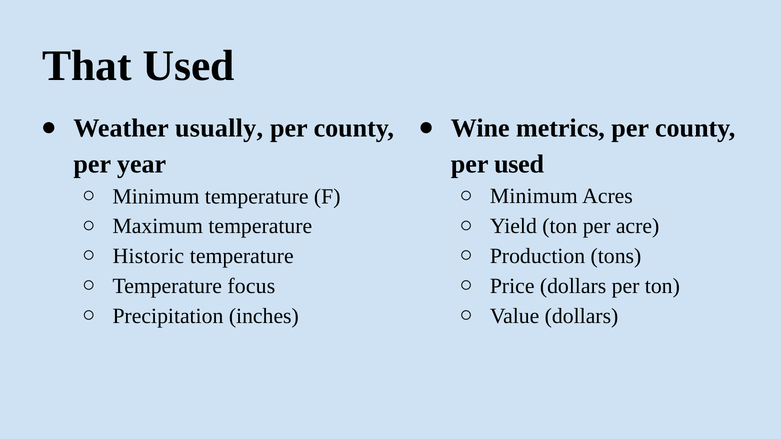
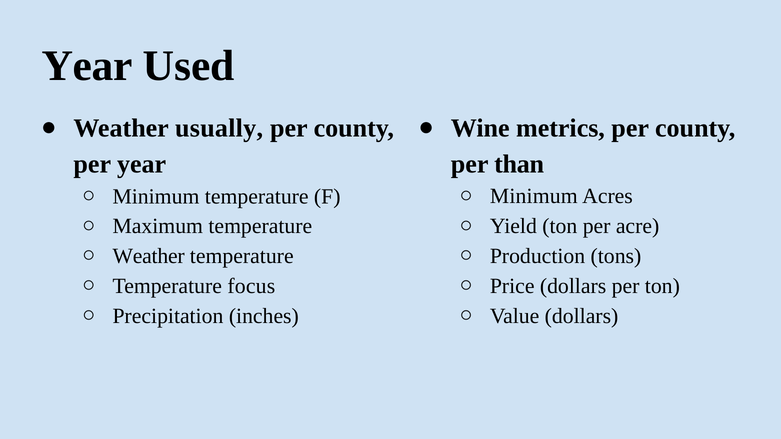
That: That -> Year (87, 66)
per used: used -> than (519, 164)
Historic: Historic -> Weather (149, 256)
